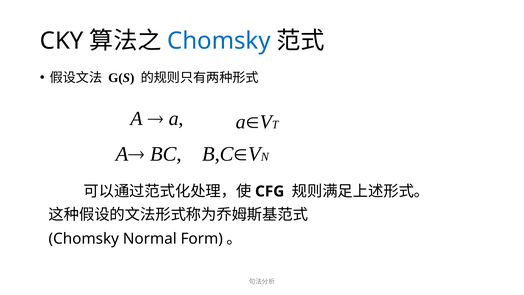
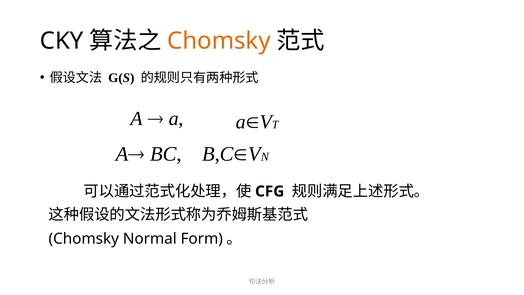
Chomsky colour: blue -> orange (219, 41)
